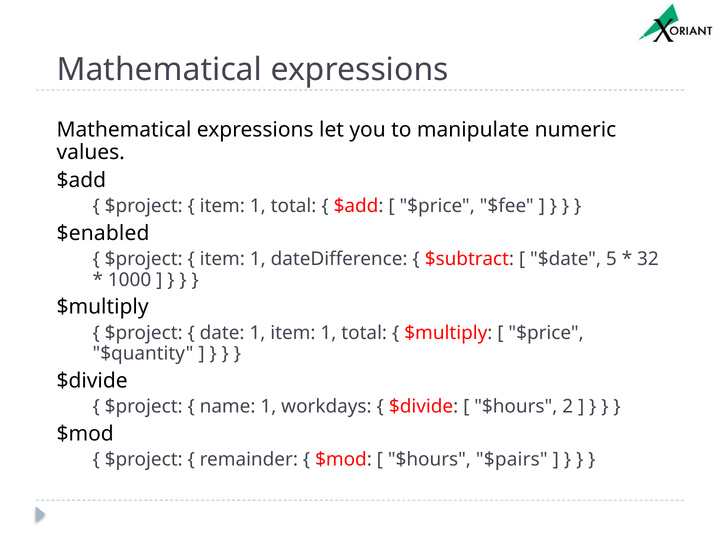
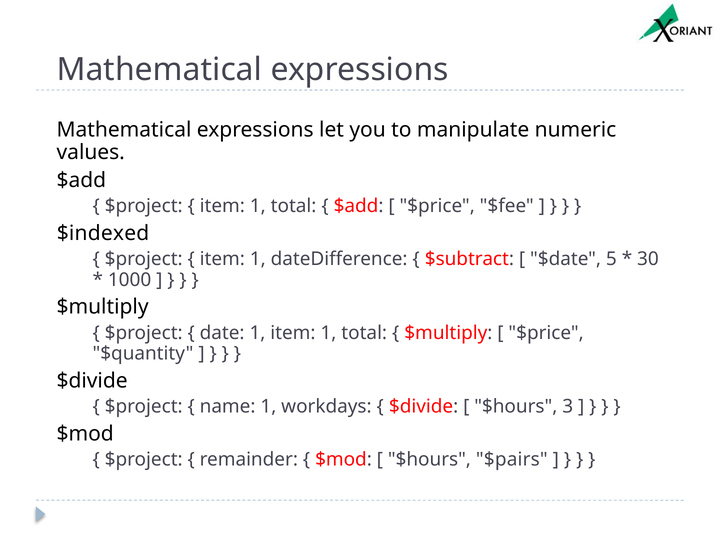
$enabled: $enabled -> $indexed (103, 233)
32: 32 -> 30 (648, 259)
2: 2 -> 3 (568, 406)
